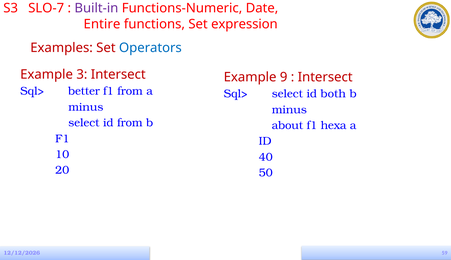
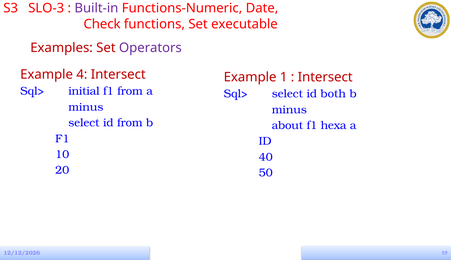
SLO-7: SLO-7 -> SLO-3 (46, 8)
Entire: Entire -> Check (102, 24)
expression: expression -> executable (244, 24)
Operators colour: blue -> purple (150, 48)
3: 3 -> 4 (82, 74)
9: 9 -> 1 (284, 77)
better: better -> initial (84, 91)
